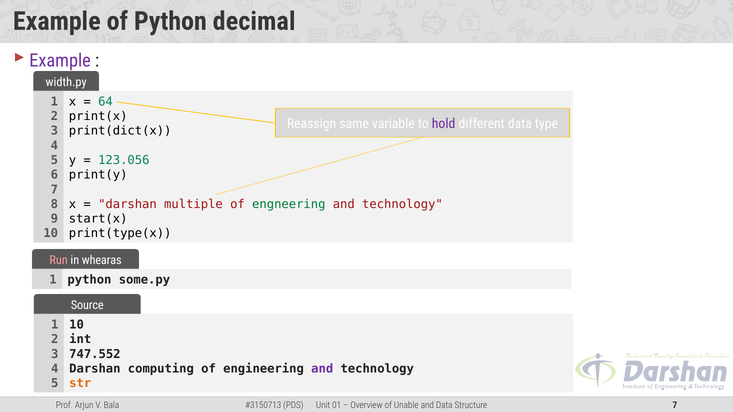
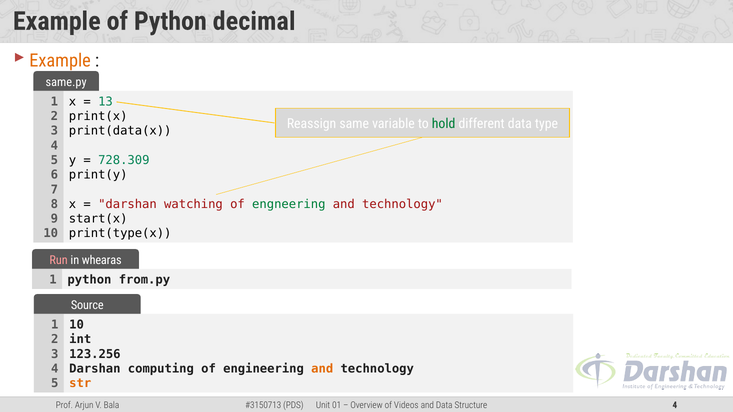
Example colour: purple -> orange (60, 61)
width.py: width.py -> same.py (66, 82)
64: 64 -> 13 (105, 102)
hold colour: purple -> green (444, 124)
print(dict(x: print(dict(x -> print(data(x (120, 131)
123.056: 123.056 -> 728.309 (124, 160)
multiple: multiple -> watching (193, 204)
some.py: some.py -> from.py (144, 280)
747.552: 747.552 -> 123.256 (95, 354)
and colour: purple -> orange (322, 369)
Unable: Unable -> Videos (406, 405)
7: 7 -> 4 (675, 405)
